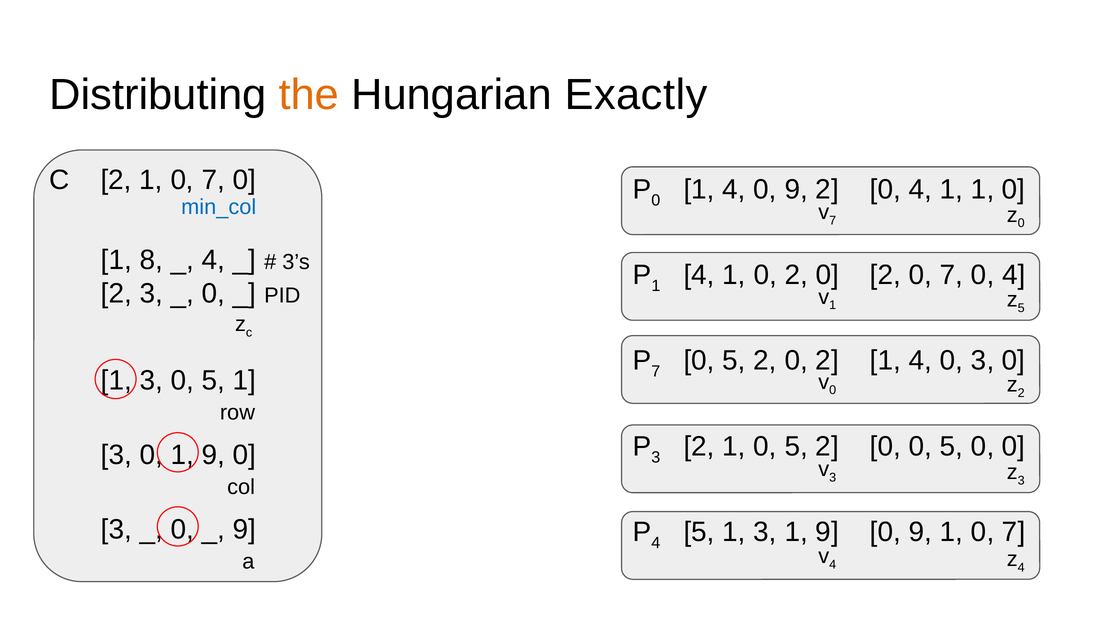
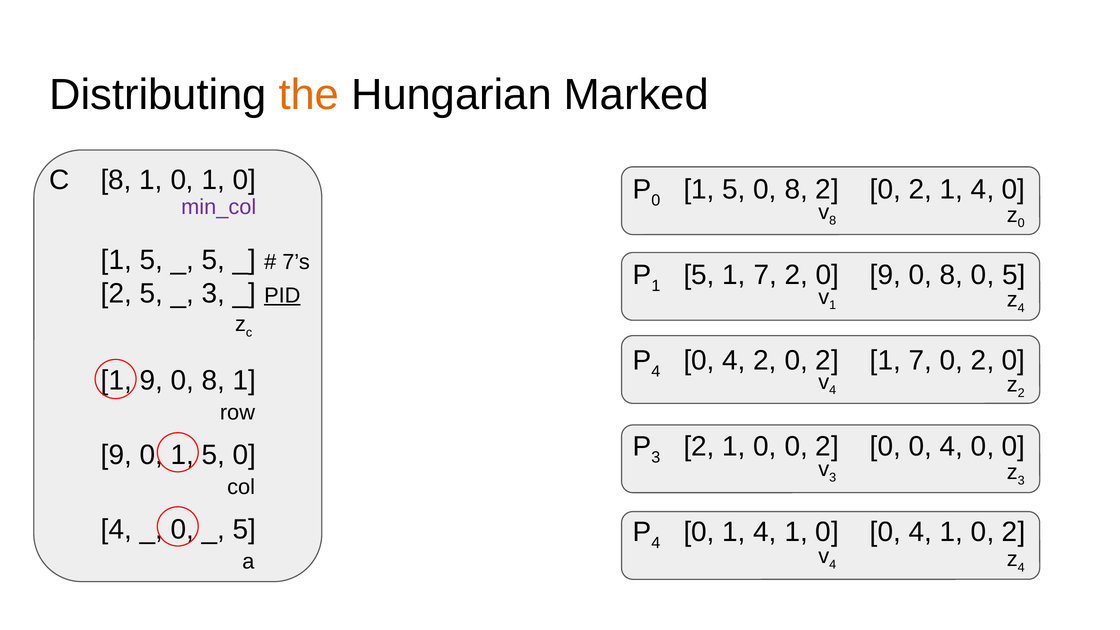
Exactly: Exactly -> Marked (636, 95)
C 2: 2 -> 8 (116, 180)
7: 7 -> 1 (213, 180)
4: 4 -> 5 (734, 189)
9: 9 -> 8 (796, 189)
4: 4 -> 2 (920, 189)
1: 1 -> 4 (983, 189)
min_col colour: blue -> purple (219, 207)
7: 7 -> 8 (833, 220)
8: 8 -> 5 (151, 260)
4: 4 -> 5 (213, 260)
3’s: 3’s -> 7’s (296, 262)
4: 4 -> 5 (699, 275)
0: 0 -> 7 (765, 275)
2: 2 -> 9 (885, 275)
7: 7 -> 8 (952, 275)
4: 4 -> 5 (1014, 275)
2 3: 3 -> 5 (151, 293)
0: 0 -> 3 (213, 293)
PID underline: none -> present (282, 296)
5: 5 -> 4 (1021, 308)
7: 7 -> 4 (656, 372)
5: 5 -> 4 (734, 361)
2 1 4: 4 -> 7 (920, 361)
3: 3 -> 2 (983, 361)
3: 3 -> 9 (151, 380)
5: 5 -> 8 (213, 380)
0: 0 -> 4 (833, 390)
2 1 0 5: 5 -> 0 (796, 446)
2 0 0 5: 5 -> 4 (951, 446)
3: 3 -> 9 (116, 455)
9: 9 -> 5 (213, 455)
3: 3 -> 4 (116, 530)
9: 9 -> 5 (244, 530)
5: 5 -> 0 (699, 532)
3: 3 -> 4 (765, 532)
9: 9 -> 0 (827, 532)
9: 9 -> 4 (920, 532)
7: 7 -> 2 (1014, 532)
